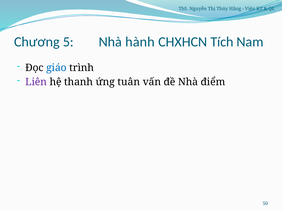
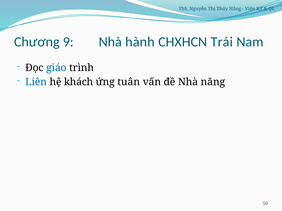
5: 5 -> 9 (68, 42)
Tích: Tích -> Trái (222, 42)
Liên colour: purple -> blue (36, 82)
thanh: thanh -> khách (79, 82)
điểm: điểm -> năng (213, 82)
